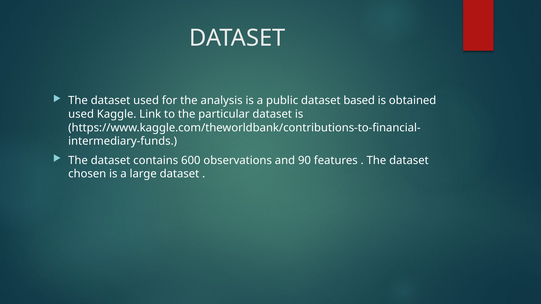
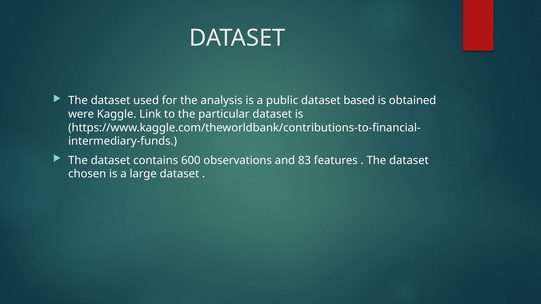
used: used -> were (81, 114)
90: 90 -> 83 (304, 160)
